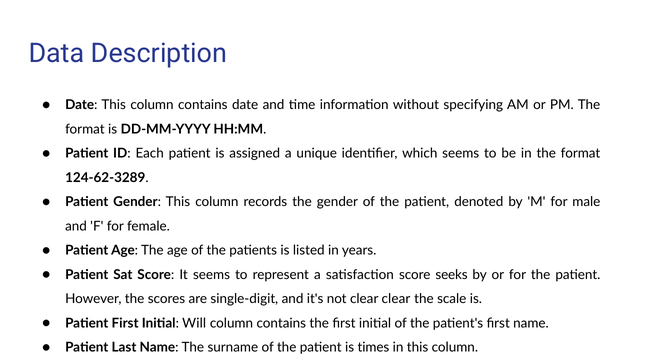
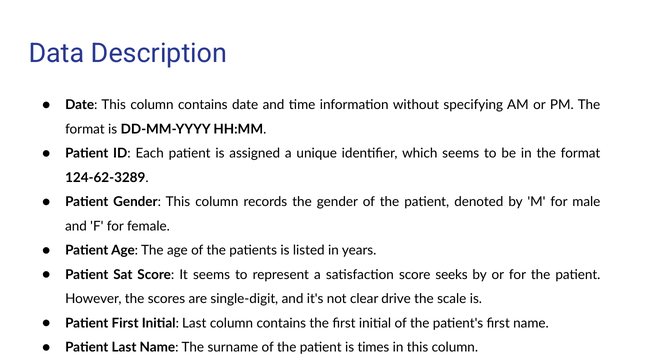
clear clear: clear -> drive (396, 299)
Initial Will: Will -> Last (194, 323)
